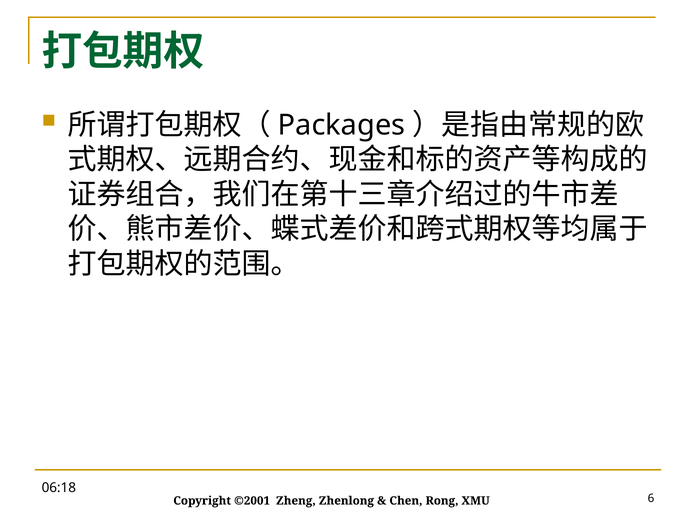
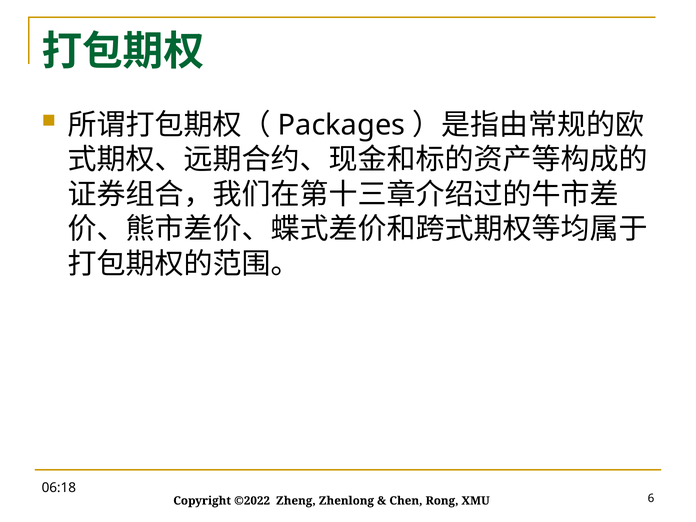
©2001: ©2001 -> ©2022 (252, 501)
